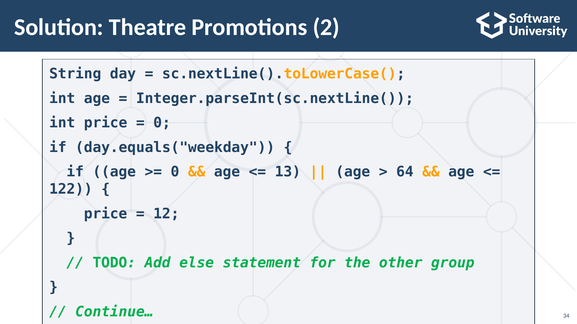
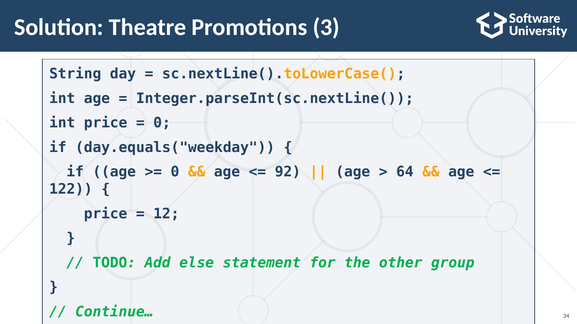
2: 2 -> 3 (326, 27)
13: 13 -> 92 (288, 172)
